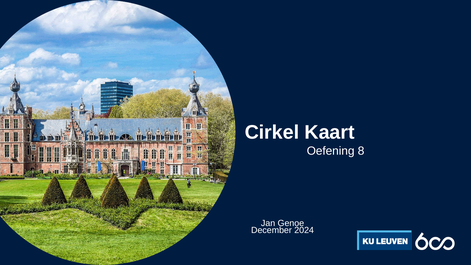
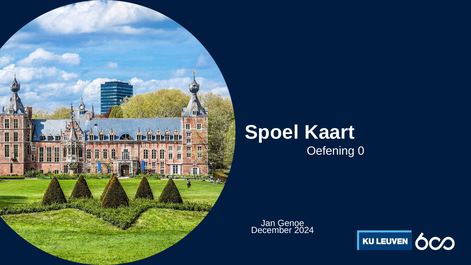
Cirkel: Cirkel -> Spoel (272, 132)
8: 8 -> 0 (361, 151)
